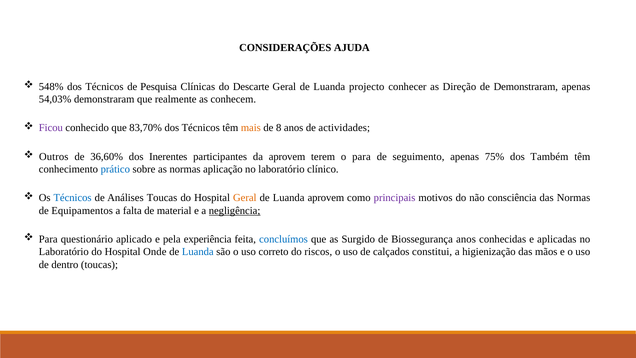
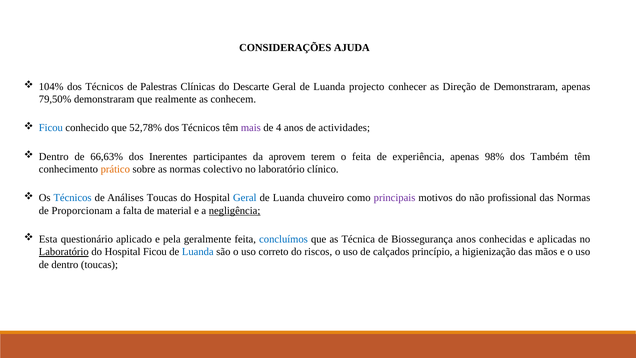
548%: 548% -> 104% (51, 87)
Pesquisa: Pesquisa -> Palestras (159, 87)
54,03%: 54,03% -> 79,50% (55, 99)
Ficou colour: purple -> blue (51, 128)
83,70%: 83,70% -> 52,78% (146, 128)
mais colour: orange -> purple (251, 128)
8: 8 -> 4 (279, 128)
Outros: Outros -> Dentro (54, 156)
36,60%: 36,60% -> 66,63% (107, 156)
o para: para -> feita (361, 156)
seguimento: seguimento -> experiência (418, 156)
75%: 75% -> 98% (495, 156)
prático colour: blue -> orange (115, 169)
aplicação: aplicação -> colectivo (223, 169)
Geral colour: orange -> blue (245, 198)
Luanda aprovem: aprovem -> chuveiro (326, 198)
consciência: consciência -> profissional (512, 198)
Equipamentos: Equipamentos -> Proporcionam (82, 210)
Para: Para -> Esta (48, 239)
experiência: experiência -> geralmente (208, 239)
Surgido: Surgido -> Técnica (358, 239)
Laboratório underline: none -> present (64, 252)
Hospital Onde: Onde -> Ficou (155, 252)
constitui: constitui -> princípio (432, 252)
